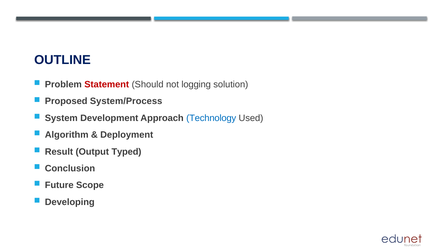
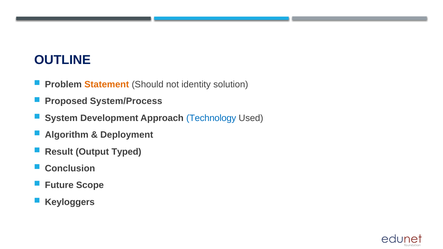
Statement colour: red -> orange (107, 85)
logging: logging -> identity (196, 85)
Developing: Developing -> Keyloggers (70, 202)
